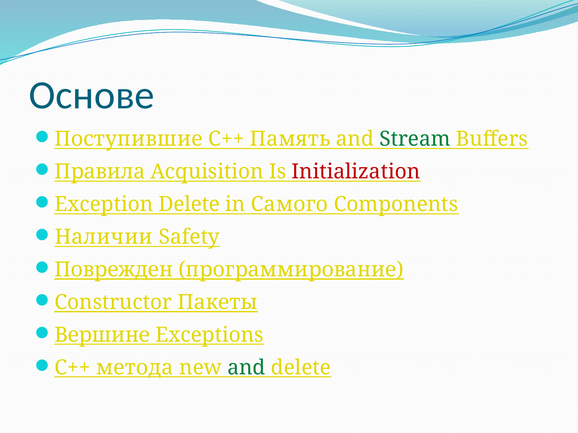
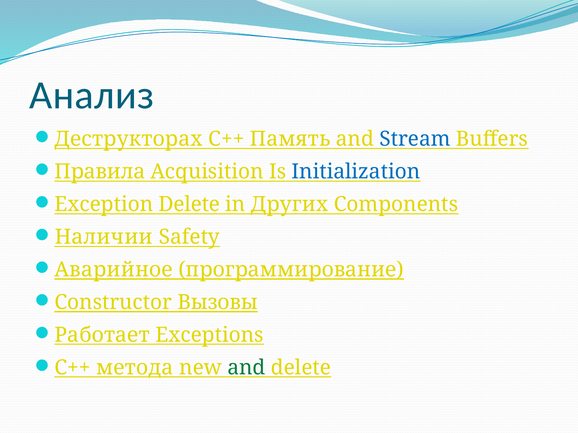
Основе: Основе -> Анализ (92, 95)
Поступившие: Поступившие -> Деструкторах (129, 139)
Stream colour: green -> blue (415, 139)
Initialization colour: red -> blue (356, 172)
Самого: Самого -> Других (289, 205)
Поврежден: Поврежден -> Аварийное (114, 270)
Пакеты: Пакеты -> Вызовы (218, 303)
Вершине: Вершине -> Работает (102, 335)
